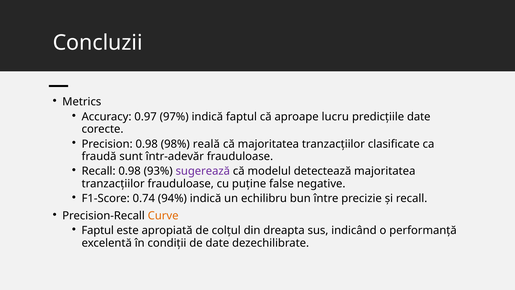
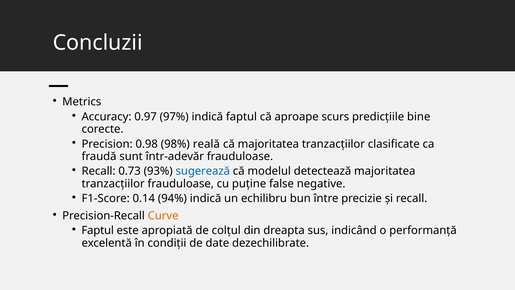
lucru: lucru -> scurs (335, 117)
predicțiile date: date -> bine (419, 117)
Recall 0.98: 0.98 -> 0.73 (130, 171)
sugerează colour: purple -> blue (203, 171)
0.74: 0.74 -> 0.14 (144, 198)
